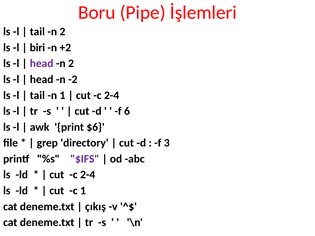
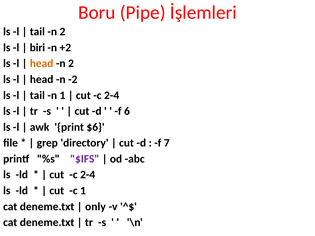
head colour: purple -> orange (42, 64)
3: 3 -> 7 (167, 143)
çıkış: çıkış -> only (95, 207)
